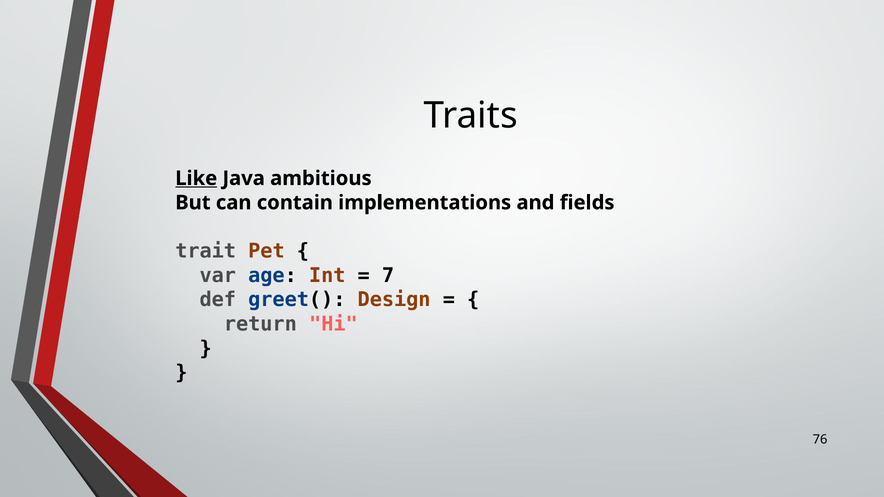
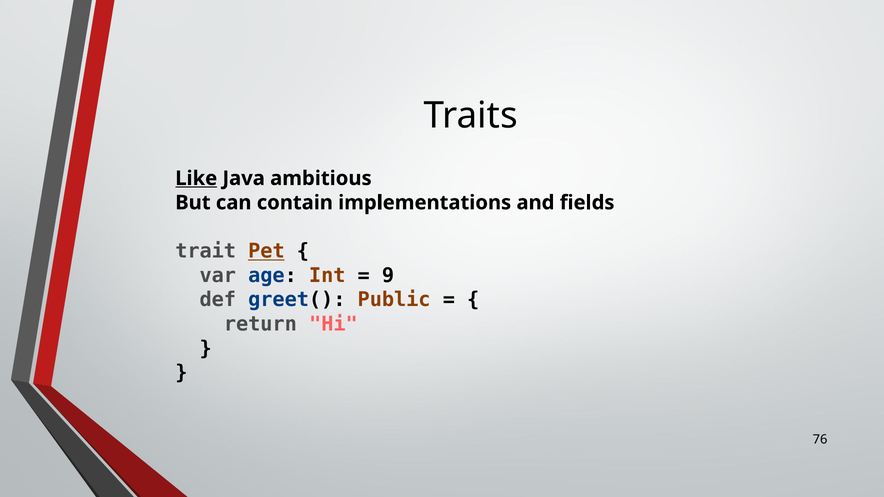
Pet underline: none -> present (266, 251)
7: 7 -> 9 (388, 276)
Design: Design -> Public (394, 300)
